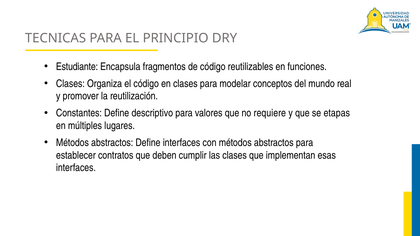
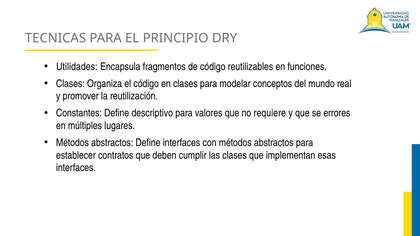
Estudiante: Estudiante -> Utilidades (77, 67)
etapas: etapas -> errores (337, 113)
